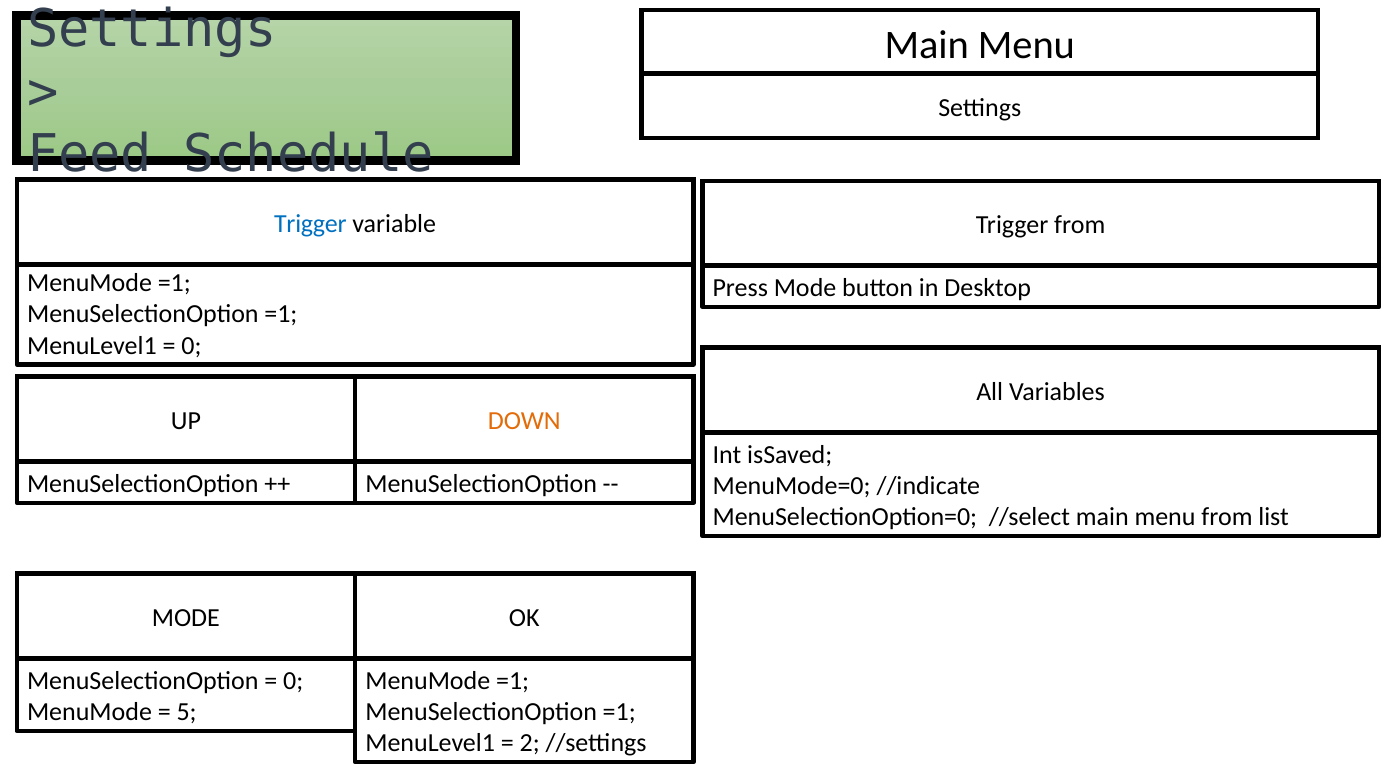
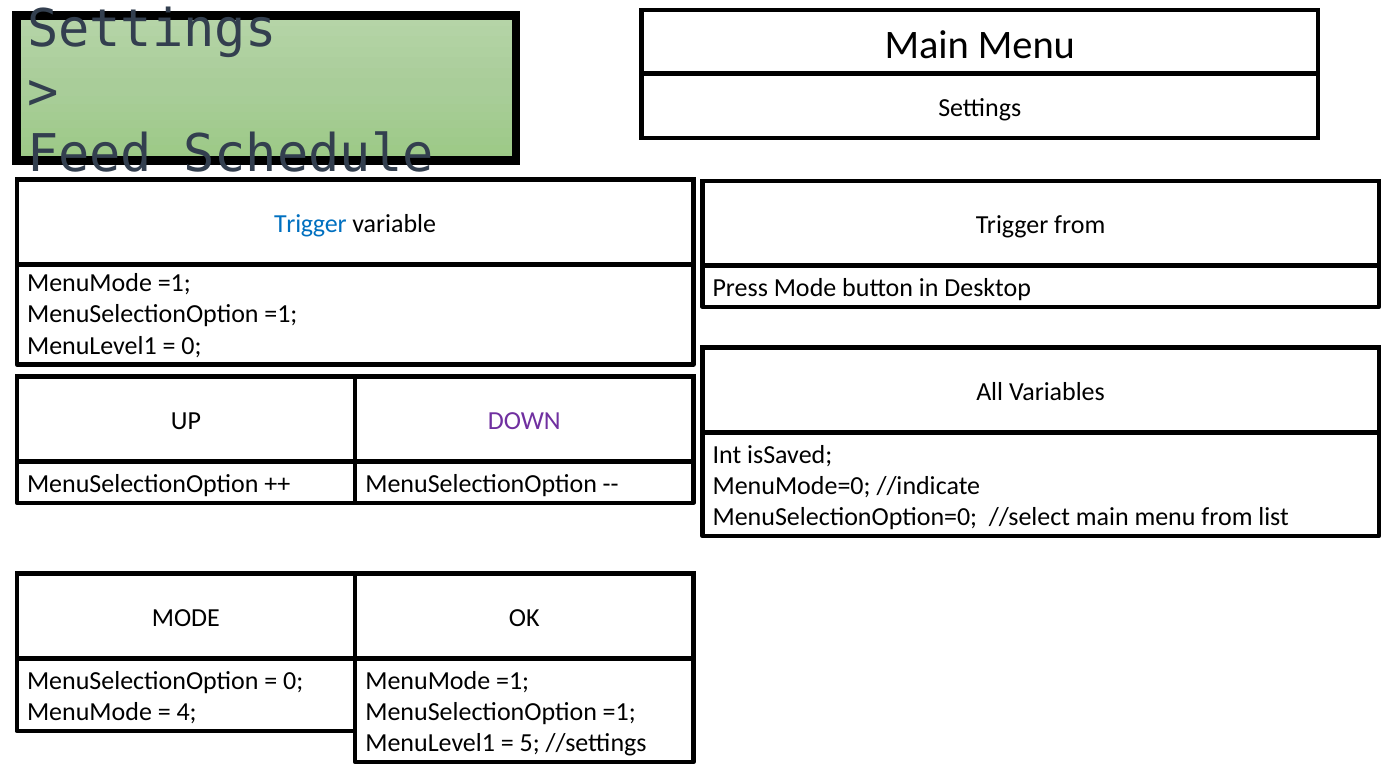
DOWN colour: orange -> purple (524, 421)
5: 5 -> 4 (187, 712)
2: 2 -> 5 (530, 743)
